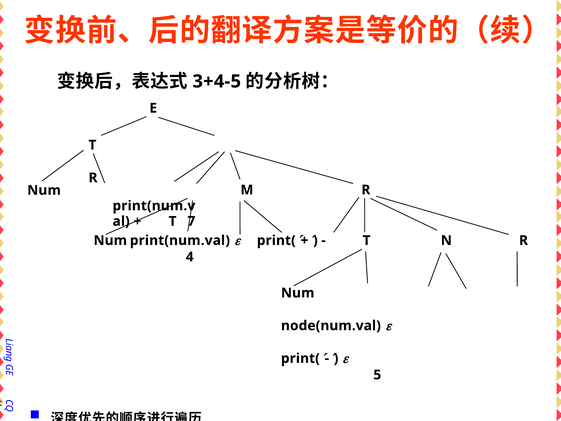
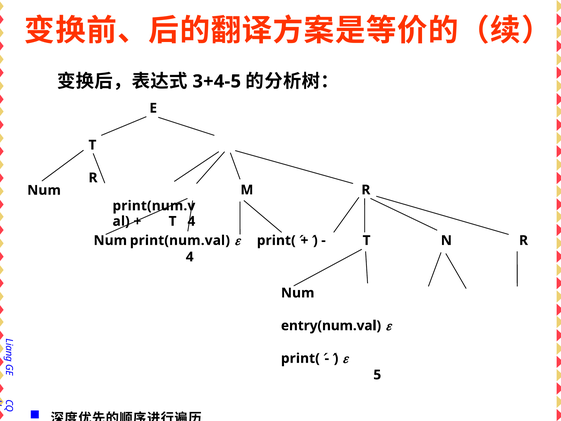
T 7: 7 -> 4 (191, 221)
node(num.val: node(num.val -> entry(num.val (331, 325)
